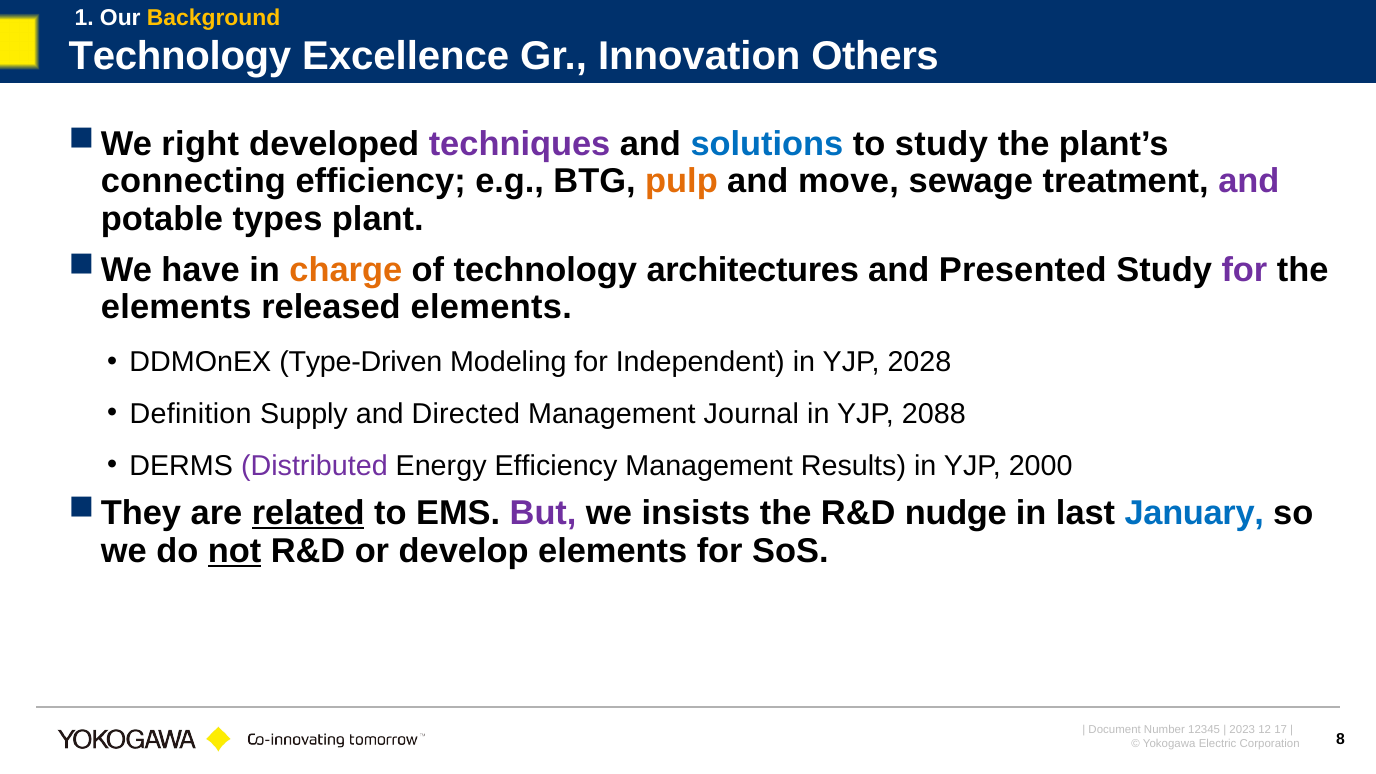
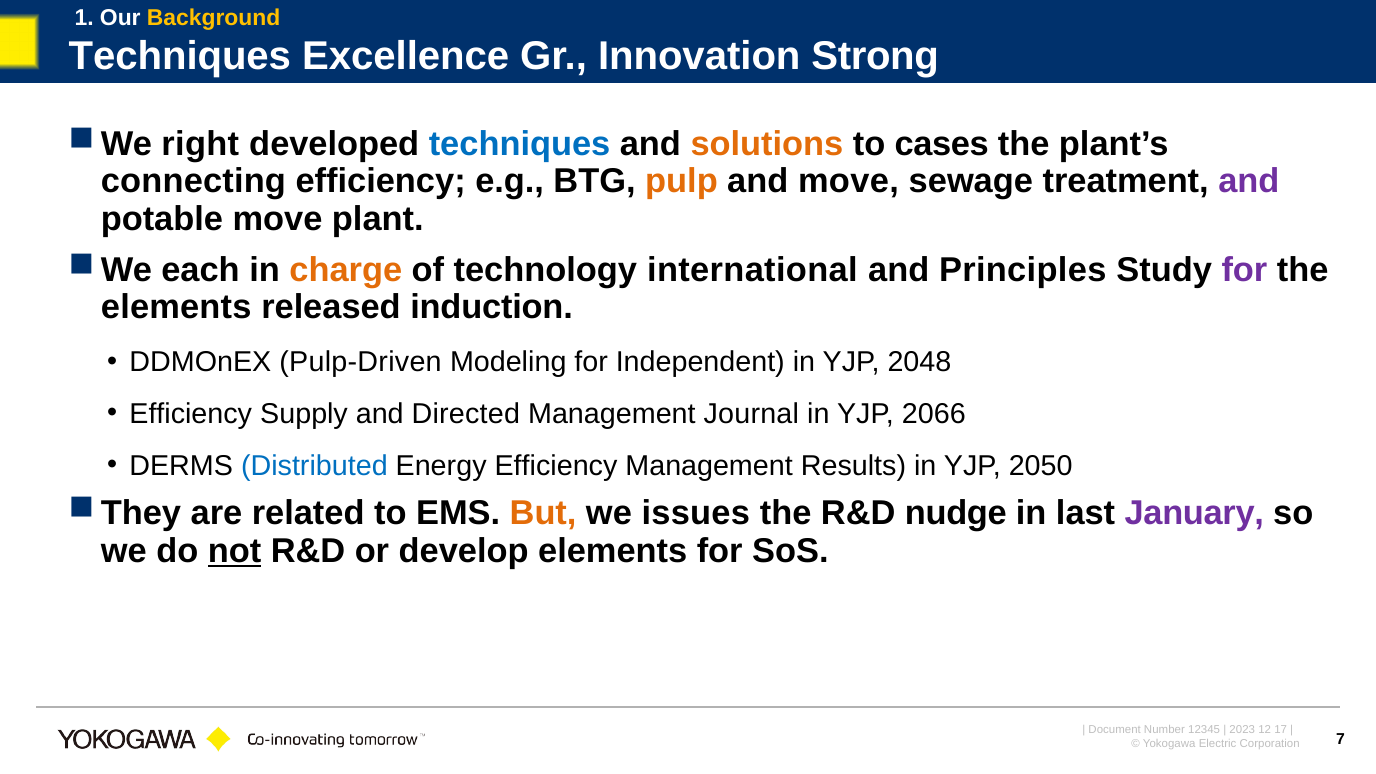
Technology: Technology -> Techniques (180, 56)
Others: Others -> Strong (875, 56)
techniques colour: purple -> blue (520, 144)
solutions colour: blue -> orange (767, 144)
to study: study -> cases (942, 144)
potable types: types -> move (278, 219)
have: have -> each (201, 270)
architectures: architectures -> international (752, 270)
Presented: Presented -> Principles (1023, 270)
released elements: elements -> induction (492, 307)
Type-Driven: Type-Driven -> Pulp-Driven (361, 362)
2028: 2028 -> 2048 (919, 362)
Definition: Definition -> Efficiency (191, 414)
2088: 2088 -> 2066 (934, 414)
Distributed colour: purple -> blue (314, 466)
2000: 2000 -> 2050 (1041, 466)
related underline: present -> none (308, 514)
But colour: purple -> orange (543, 514)
insists: insists -> issues (696, 514)
January colour: blue -> purple (1194, 514)
8: 8 -> 7 (1340, 739)
